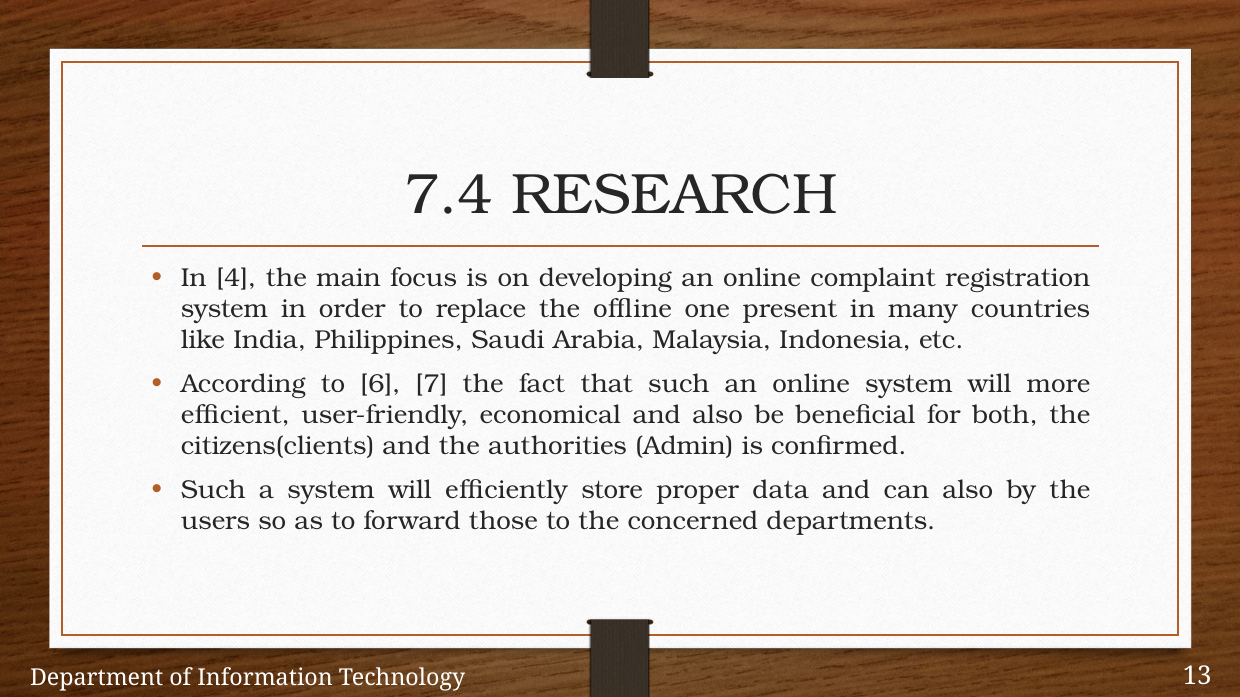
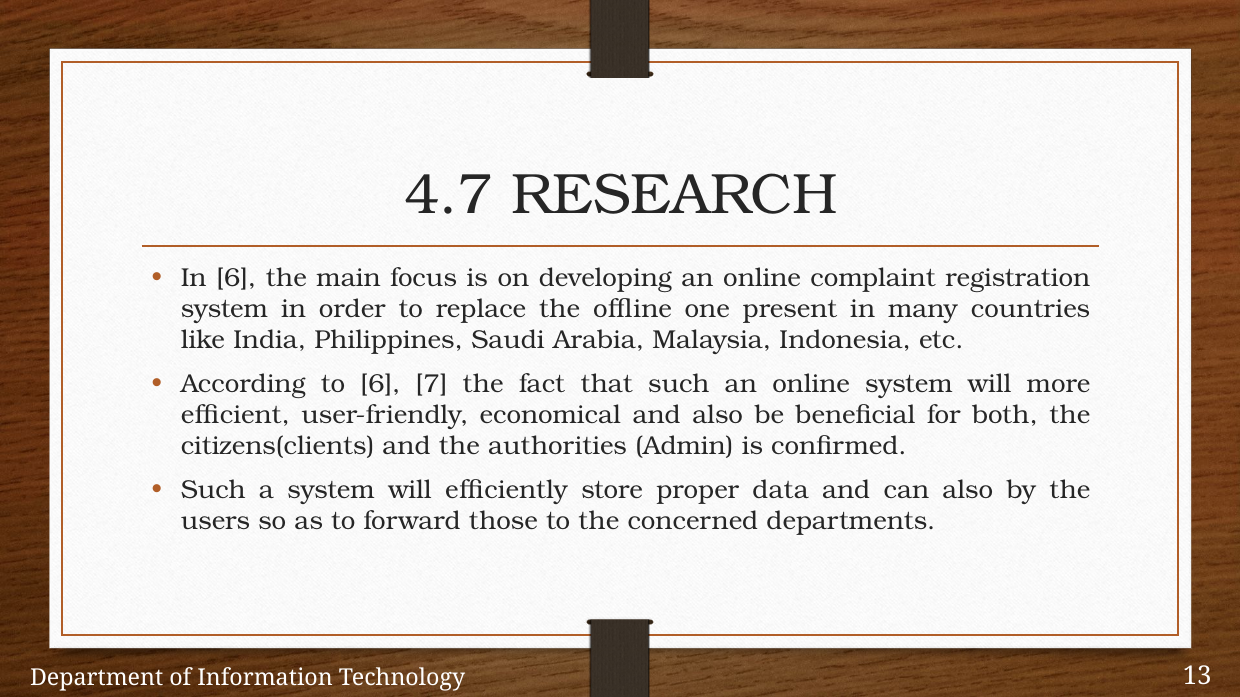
7.4: 7.4 -> 4.7 (449, 195)
In 4: 4 -> 6 (236, 279)
